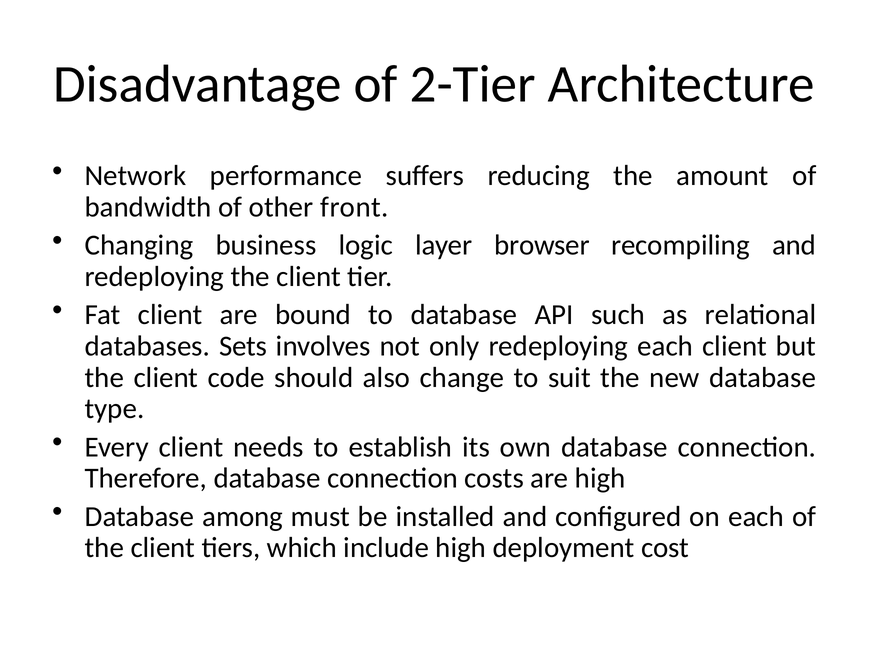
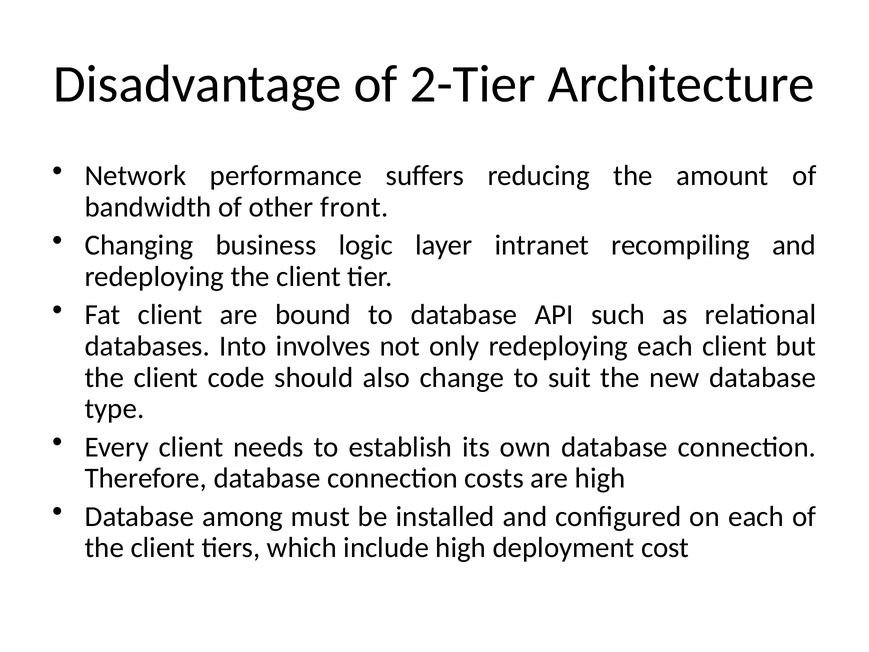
browser: browser -> intranet (542, 245)
Sets: Sets -> Into (243, 346)
